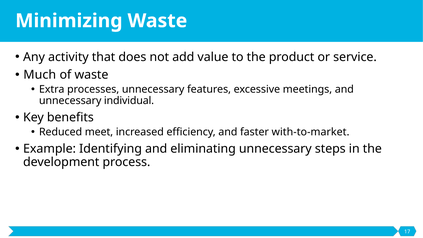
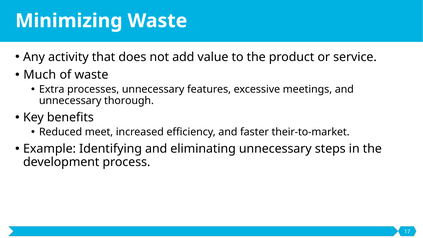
individual: individual -> thorough (129, 101)
with-to-market: with-to-market -> their-to-market (311, 132)
